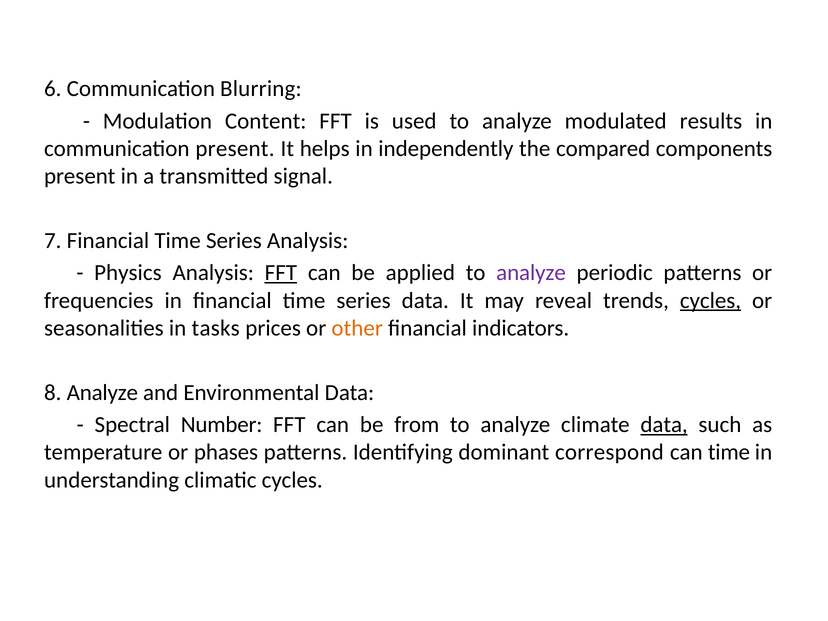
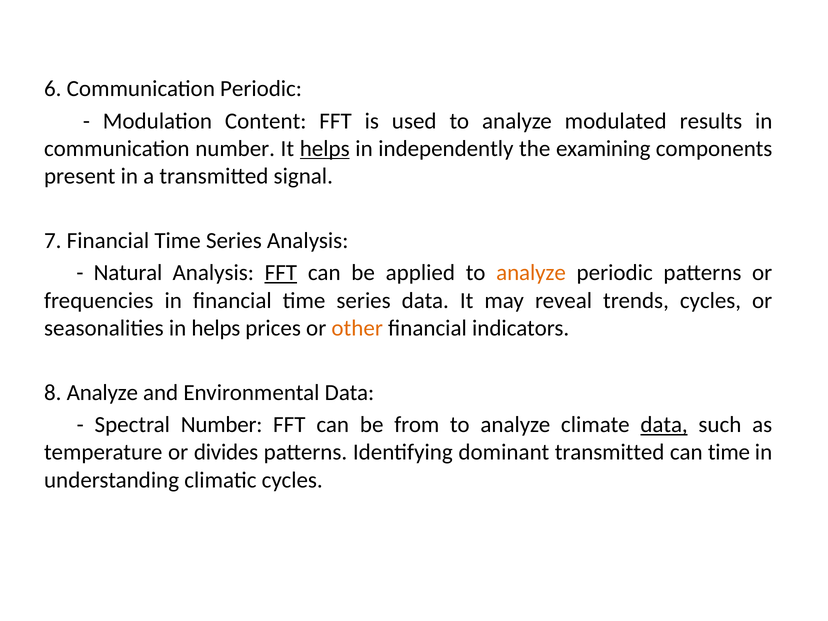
Communication Blurring: Blurring -> Periodic (261, 89)
communication present: present -> number (235, 149)
helps underline: none -> present (325, 149)
compared: compared -> examining (603, 149)
Physics: Physics -> Natural (128, 273)
analyze colour: purple -> orange (531, 273)
cycles underline: present -> none (710, 300)
in tasks: tasks -> helps (216, 328)
phases: phases -> divides (226, 452)
dominant correspond: correspond -> transmitted (610, 452)
